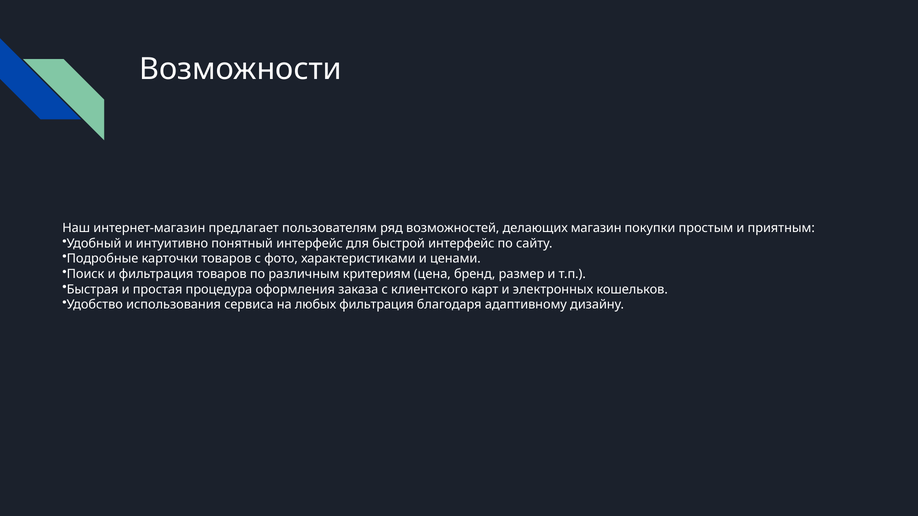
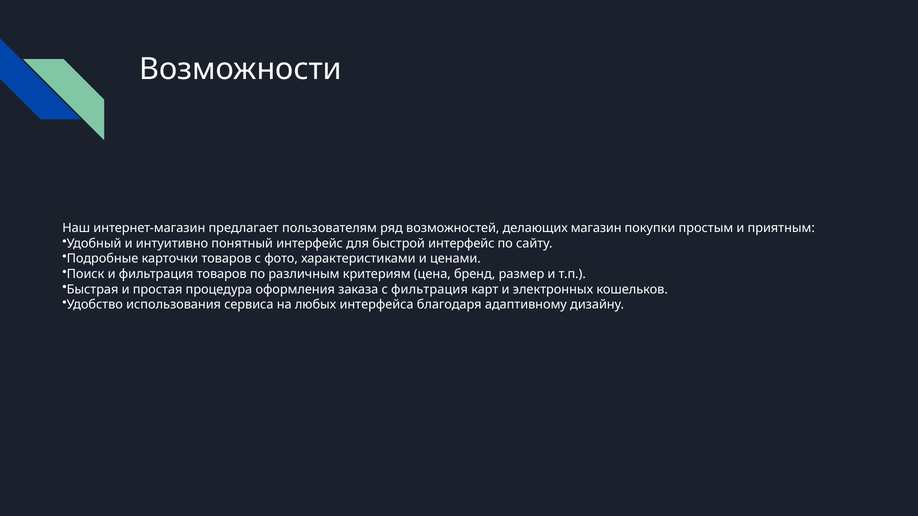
с клиентского: клиентского -> фильтрация (429, 290)
любых фильтрация: фильтрация -> интерфейса (377, 305)
